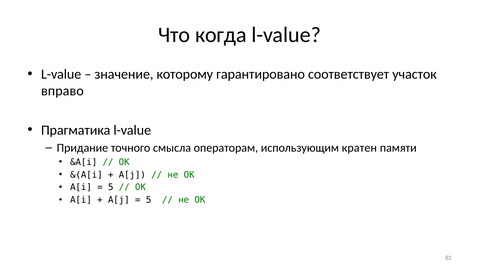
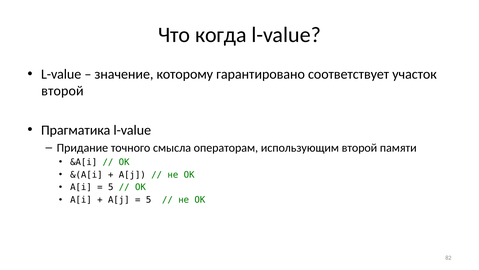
вправо: вправо -> второй (62, 91)
использующим кратен: кратен -> второй (359, 148)
